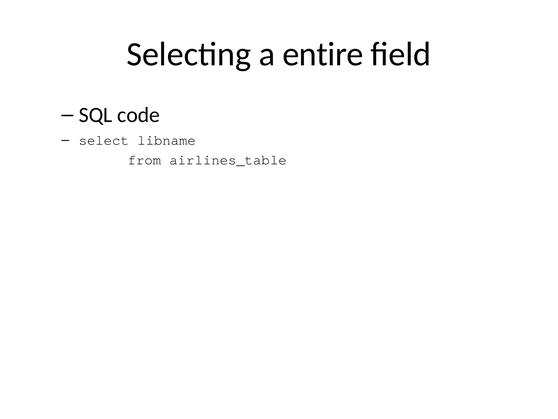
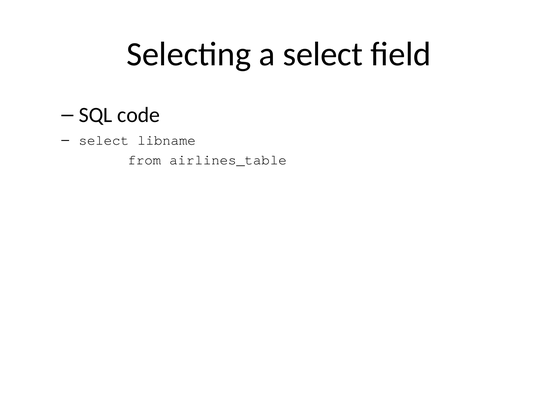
a entire: entire -> select (323, 54)
